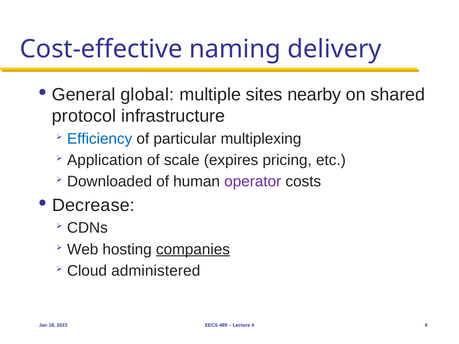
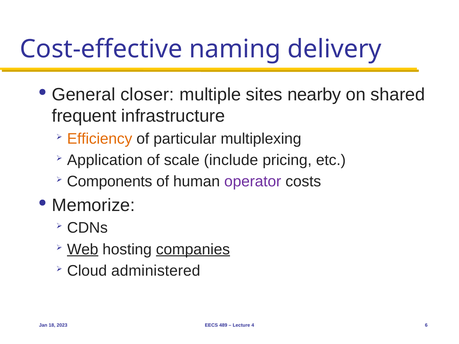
global: global -> closer (147, 95)
protocol: protocol -> frequent (84, 116)
Efficiency colour: blue -> orange (100, 139)
expires: expires -> include (231, 160)
Downloaded: Downloaded -> Components (110, 182)
Decrease: Decrease -> Memorize (94, 205)
Web underline: none -> present (83, 249)
